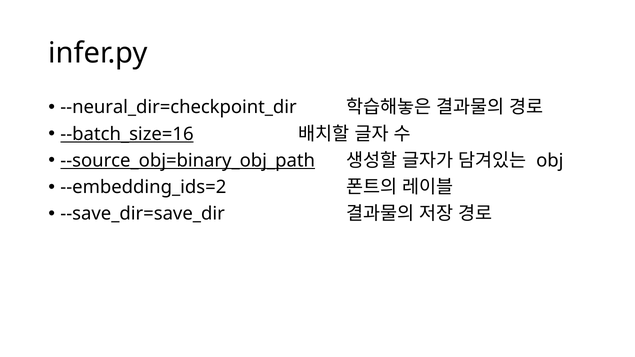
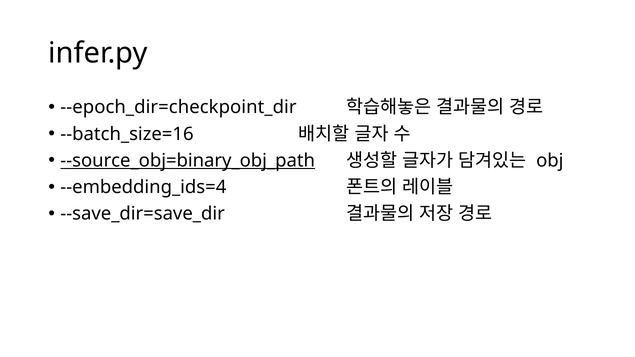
--neural_dir=checkpoint_dir: --neural_dir=checkpoint_dir -> --epoch_dir=checkpoint_dir (178, 107)
--batch_size=16 underline: present -> none (127, 134)
--embedding_ids=2: --embedding_ids=2 -> --embedding_ids=4 (143, 187)
